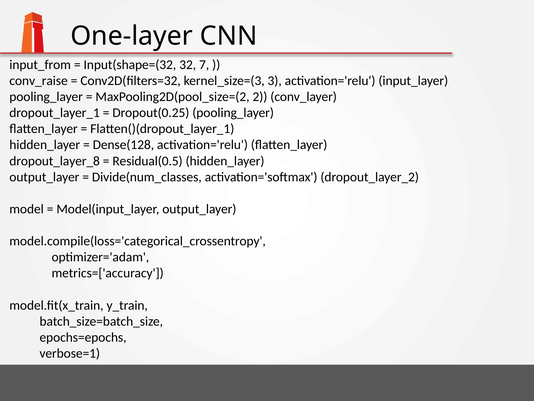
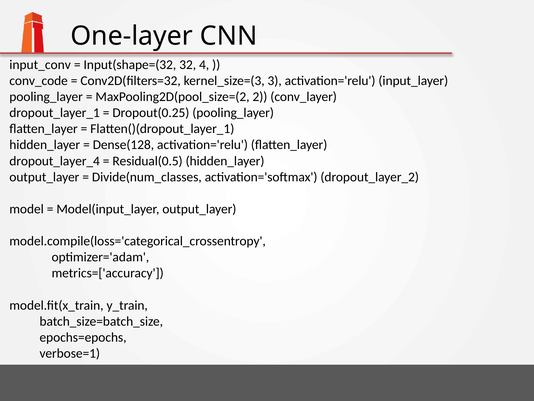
input_from: input_from -> input_conv (40, 65)
7: 7 -> 4 (204, 65)
conv_raise: conv_raise -> conv_code (39, 81)
dropout_layer_8: dropout_layer_8 -> dropout_layer_4 (55, 161)
